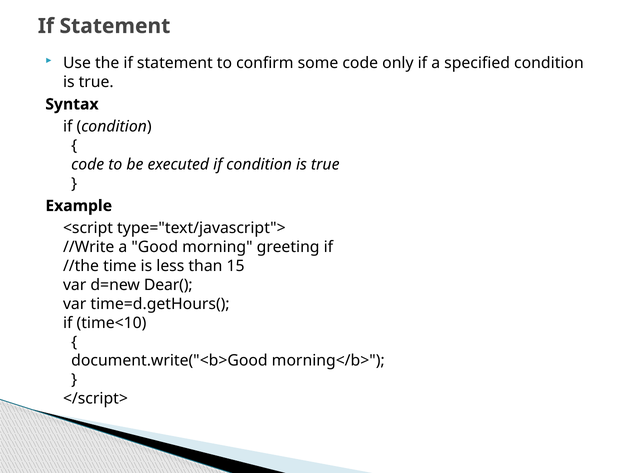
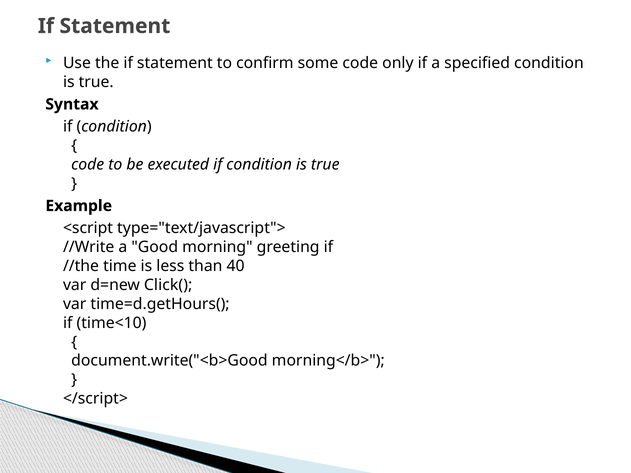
15: 15 -> 40 (236, 266)
Dear(: Dear( -> Click( (168, 285)
